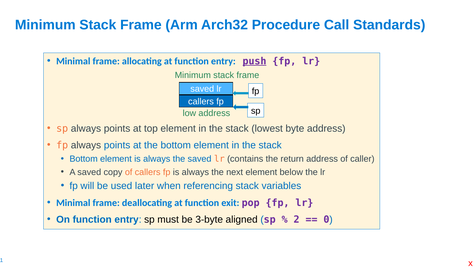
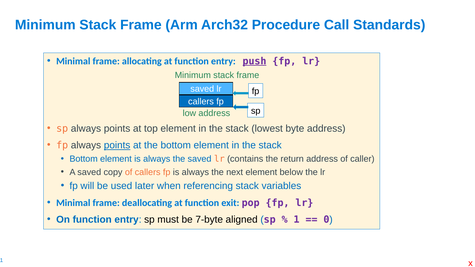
points underline: none -> present (117, 145)
3-byte: 3-byte -> 7-byte (209, 220)
2: 2 -> 1 (297, 220)
